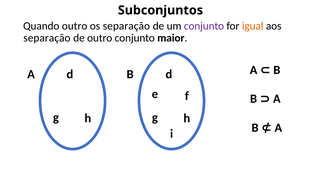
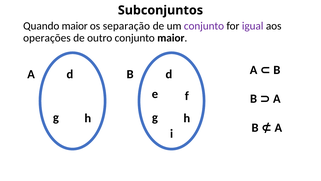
Quando outro: outro -> maior (75, 26)
igual colour: orange -> purple (253, 26)
separação: separação -> operações (47, 38)
